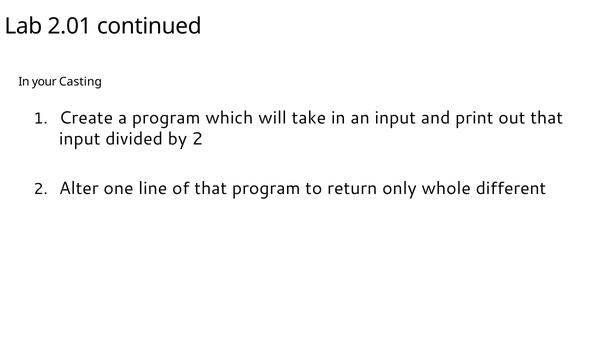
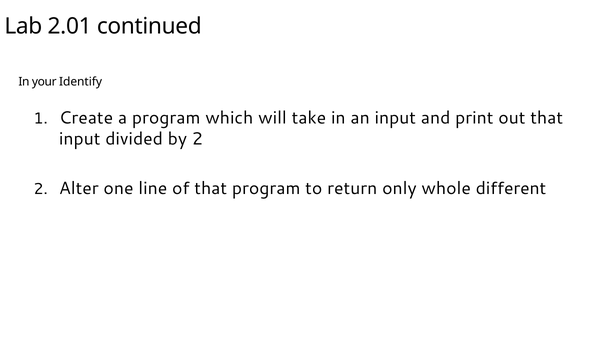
Casting: Casting -> Identify (81, 82)
